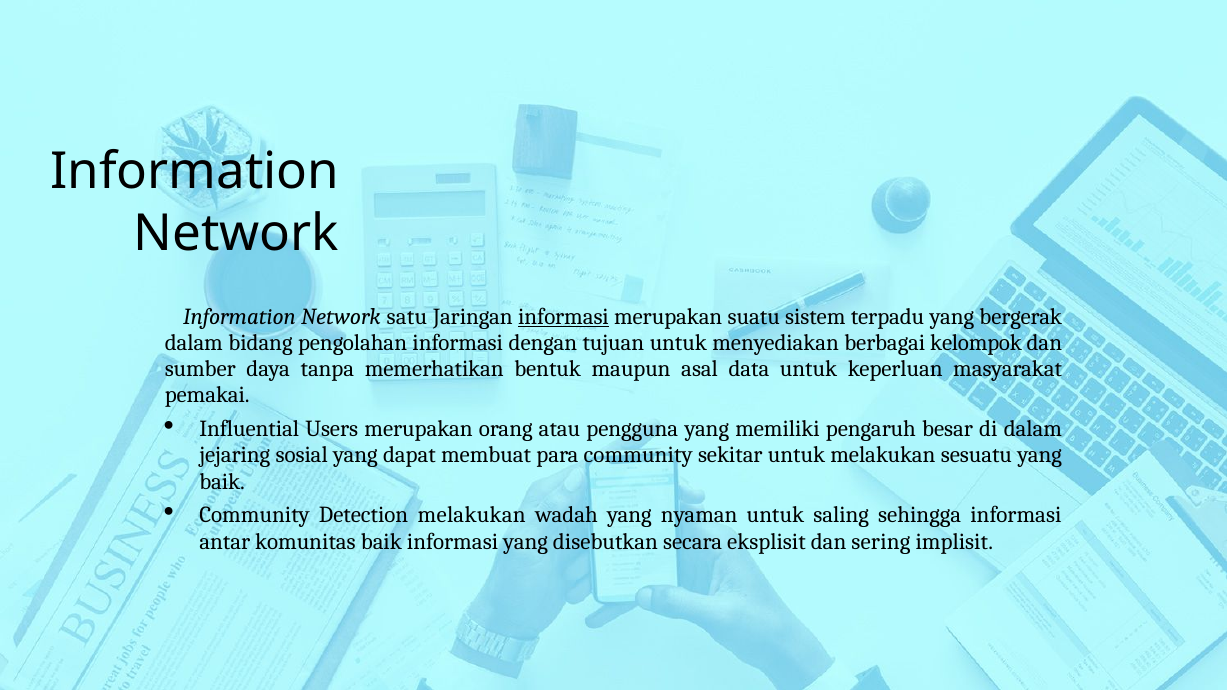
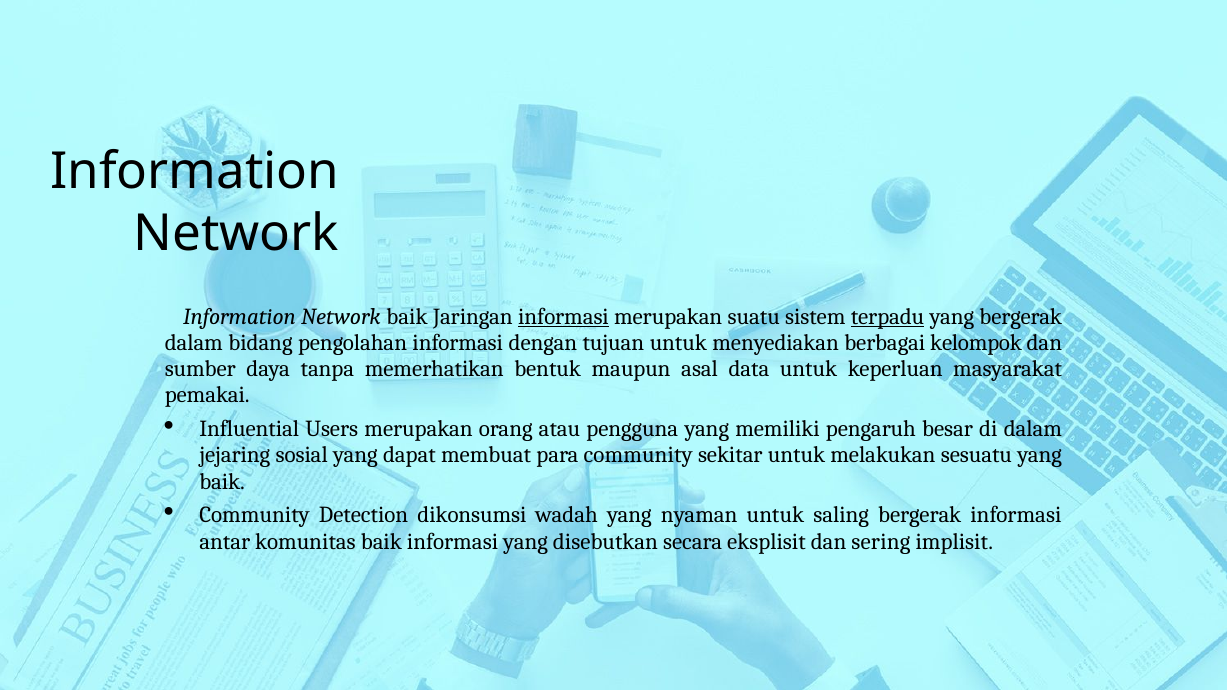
Network satu: satu -> baik (407, 317)
terpadu underline: none -> present (888, 317)
Detection melakukan: melakukan -> dikonsumsi (472, 515)
saling sehingga: sehingga -> bergerak (920, 515)
